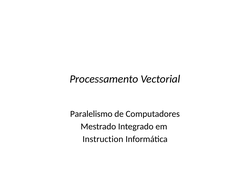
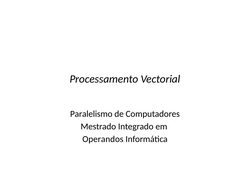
Instruction: Instruction -> Operandos (103, 139)
